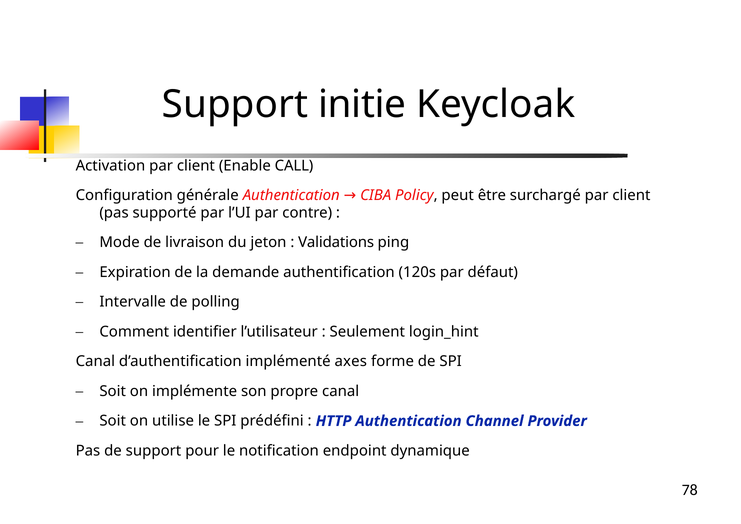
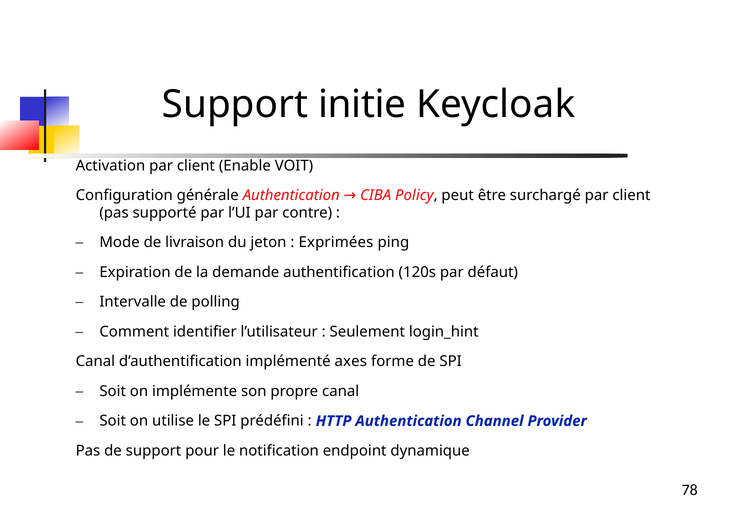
CALL: CALL -> VOIT (294, 166)
Validations: Validations -> Exprimées (336, 242)
